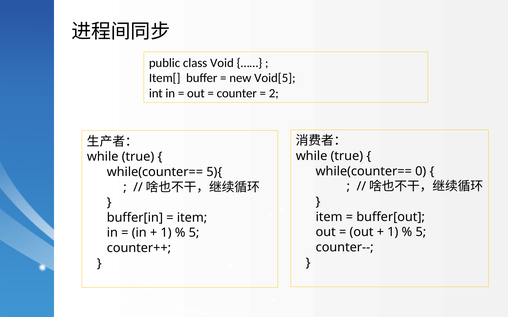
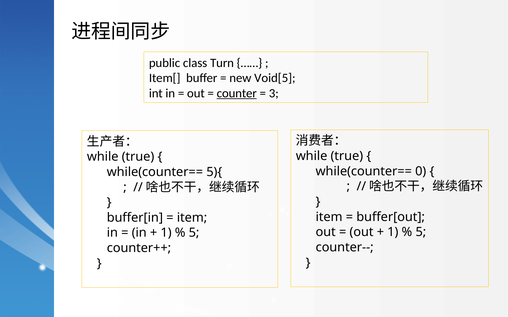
Void: Void -> Turn (222, 63)
counter underline: none -> present (237, 93)
2: 2 -> 3 (274, 93)
